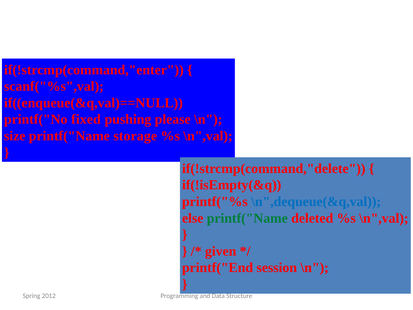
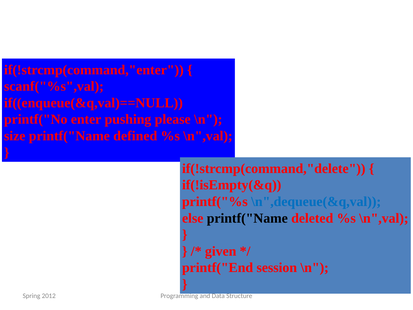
fixed: fixed -> enter (86, 119)
storage: storage -> defined (135, 136)
printf("Name colour: green -> black (247, 218)
